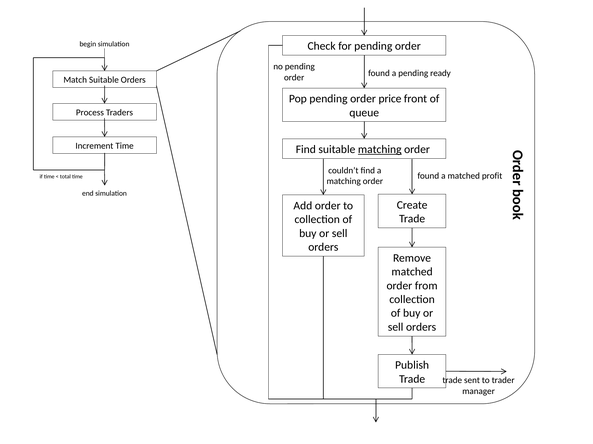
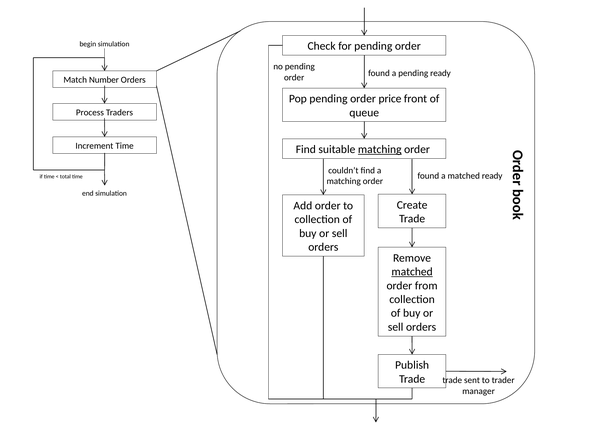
Match Suitable: Suitable -> Number (104, 80)
matched profit: profit -> ready (492, 176)
matched underline: none -> present (412, 272)
